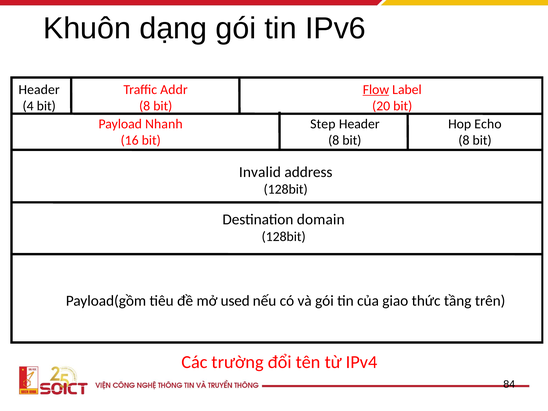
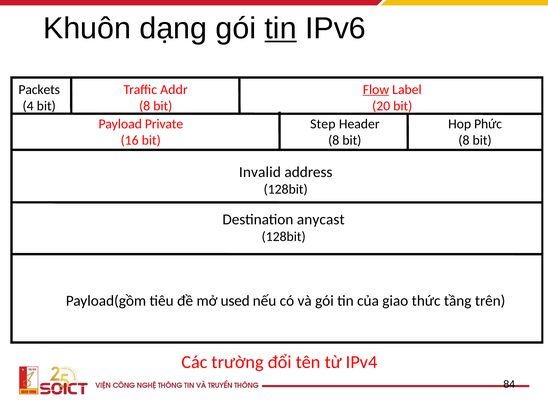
tin underline: none -> present (281, 28)
Header: Header -> Packets (39, 89)
Nhanh: Nhanh -> Private (164, 124)
Echo: Echo -> Phức (488, 124)
domain: domain -> anycast (321, 220)
